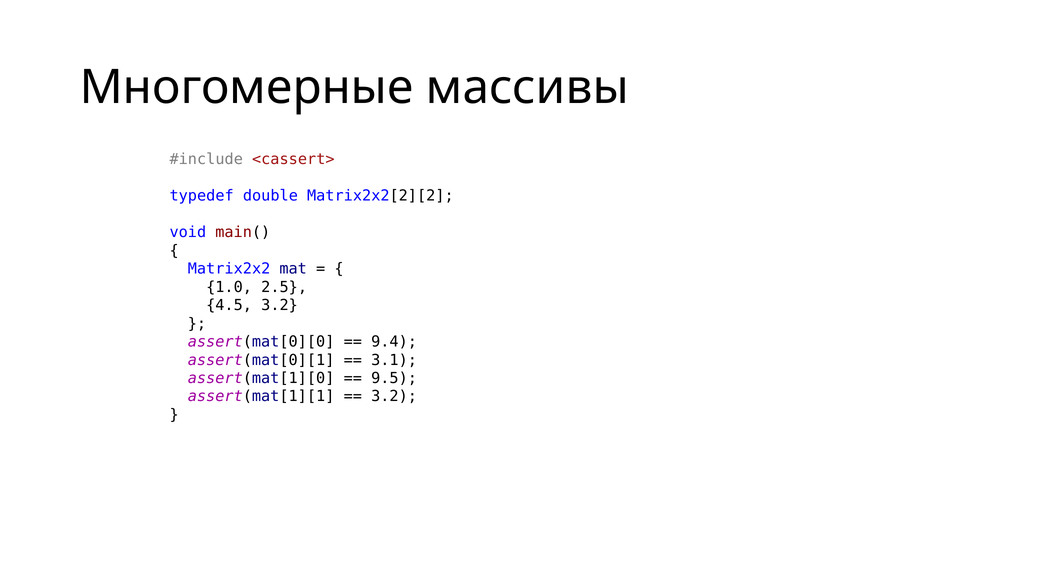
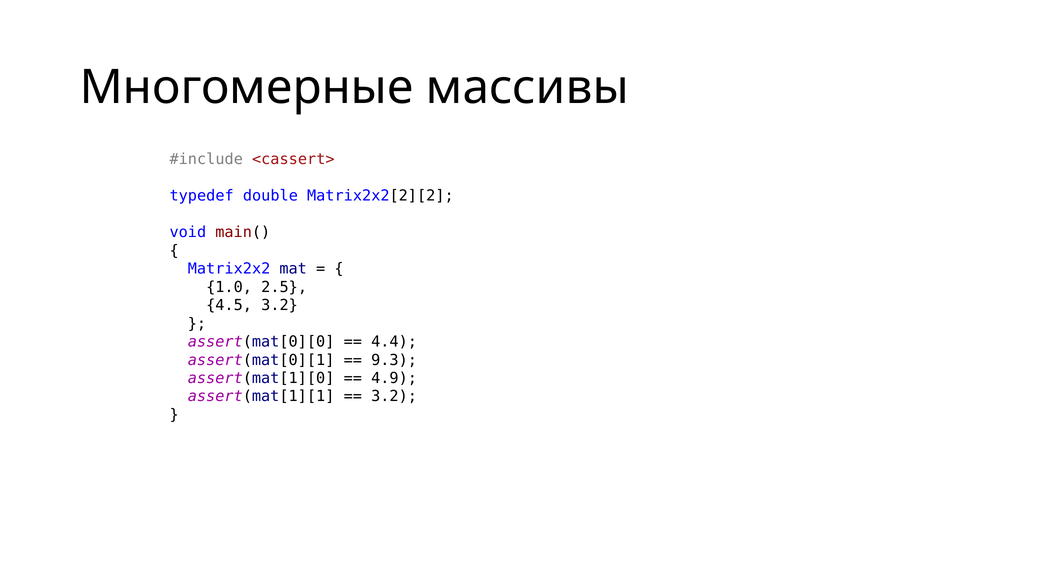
9.4: 9.4 -> 4.4 (394, 342)
3.1: 3.1 -> 9.3 (394, 360)
9.5: 9.5 -> 4.9 (394, 379)
